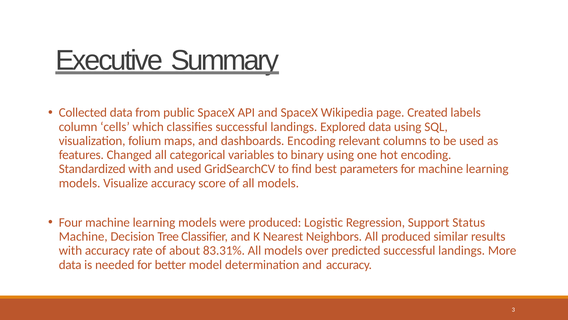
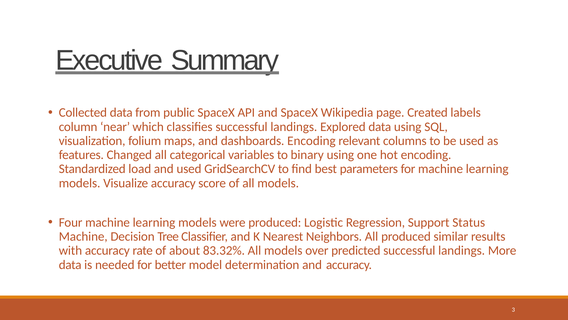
cells: cells -> near (115, 127)
Standardized with: with -> load (140, 169)
83.31%: 83.31% -> 83.32% (224, 250)
